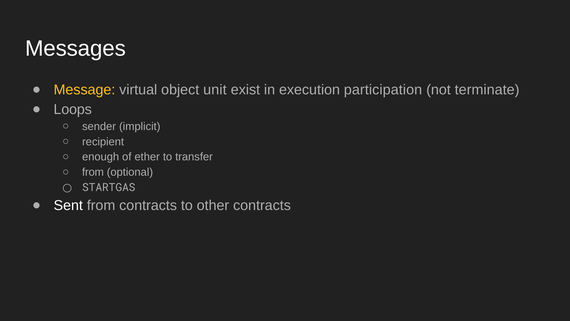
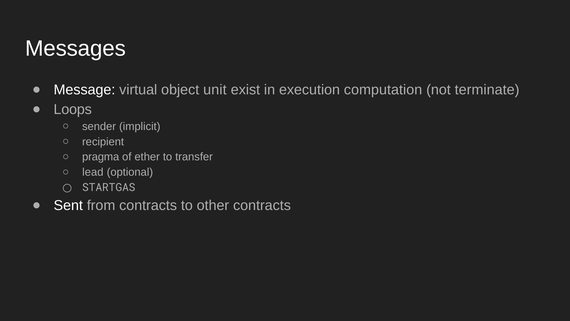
Message colour: yellow -> white (84, 90)
participation: participation -> computation (383, 90)
enough: enough -> pragma (101, 157)
from: from -> lead (93, 172)
